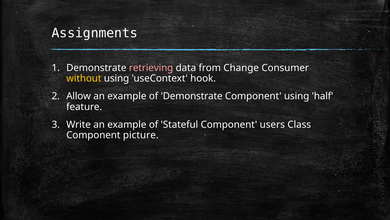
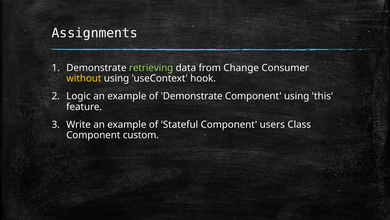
retrieving colour: pink -> light green (151, 68)
Allow: Allow -> Logic (78, 96)
half: half -> this (322, 96)
picture: picture -> custom (141, 135)
